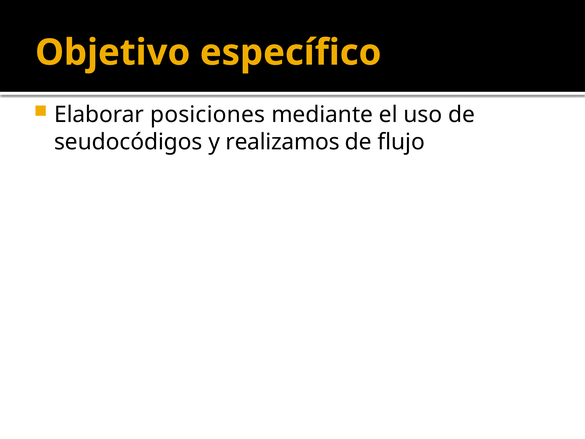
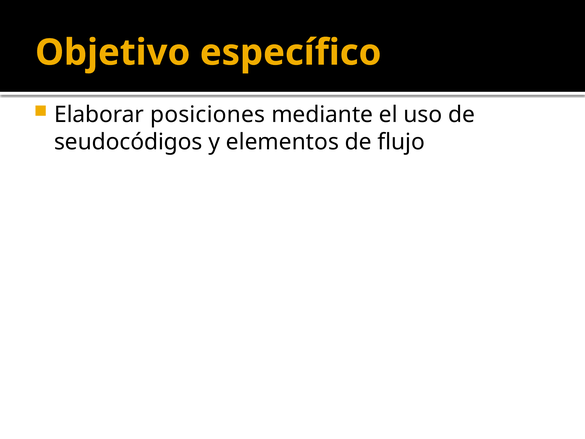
realizamos: realizamos -> elementos (282, 142)
